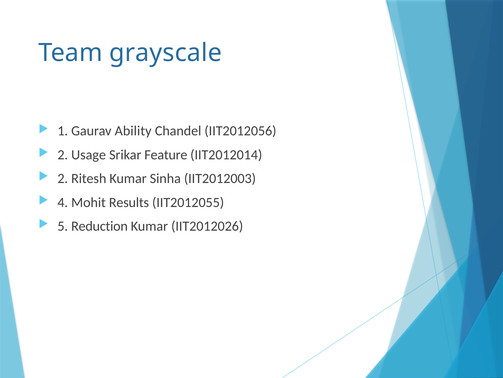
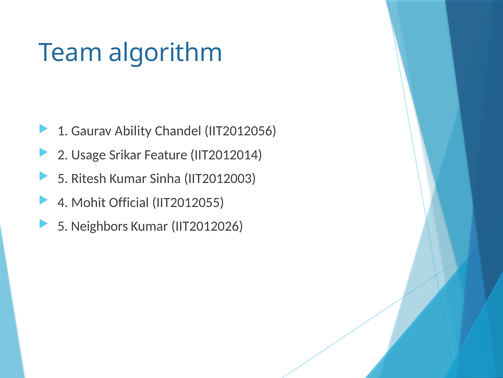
grayscale: grayscale -> algorithm (166, 53)
2: 2 -> 5 (63, 178)
Results: Results -> Official (129, 202)
Reduction: Reduction -> Neighbors (99, 226)
